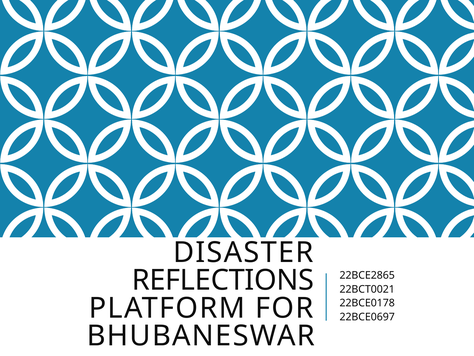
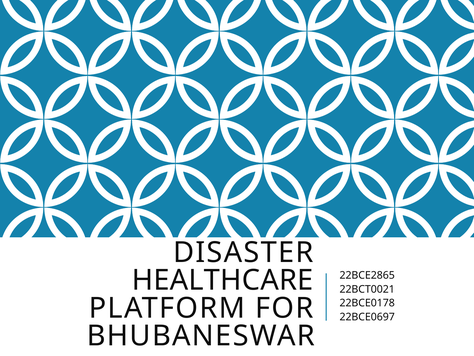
REFLECTIONS: REFLECTIONS -> HEALTHCARE (223, 280)
